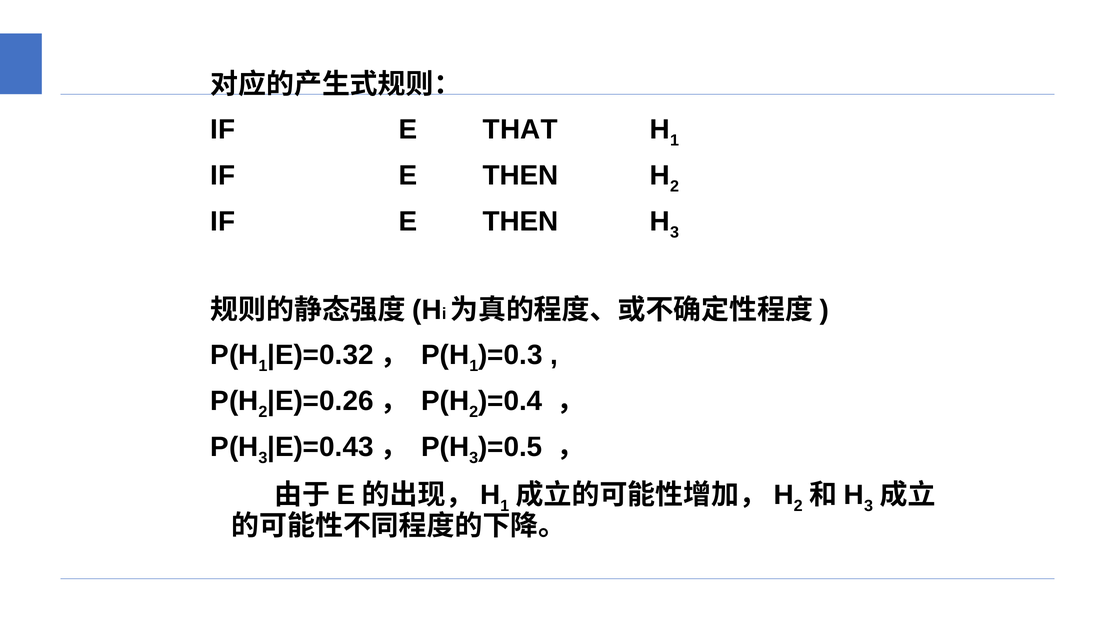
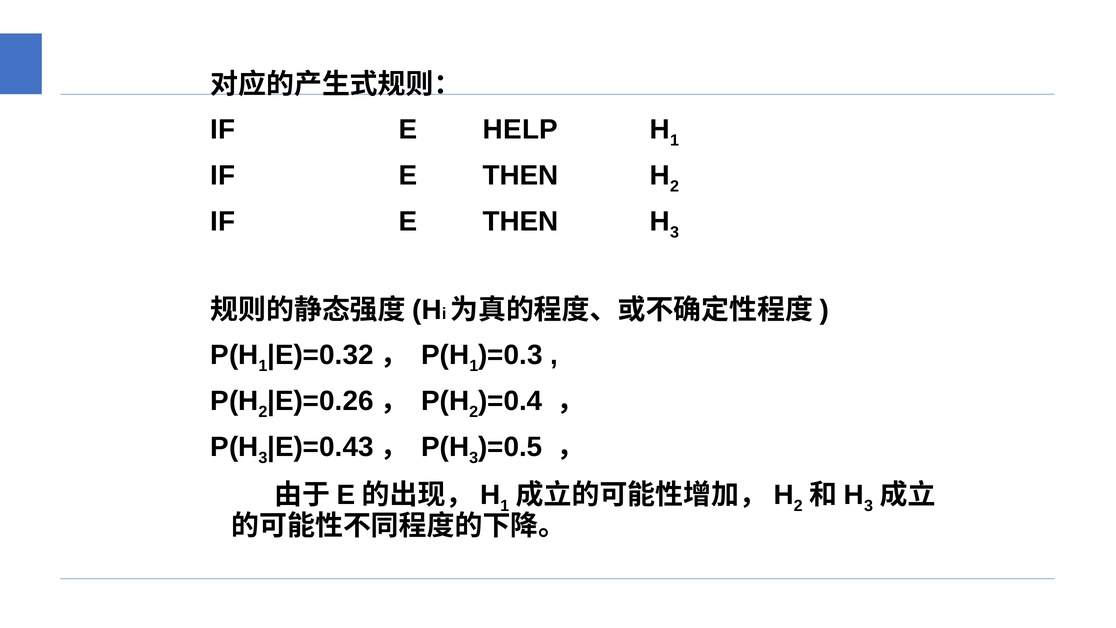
THAT: THAT -> HELP (520, 130)
